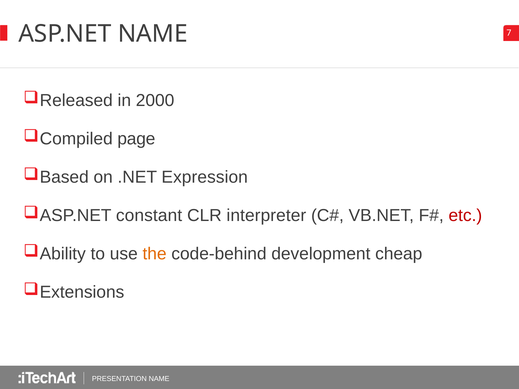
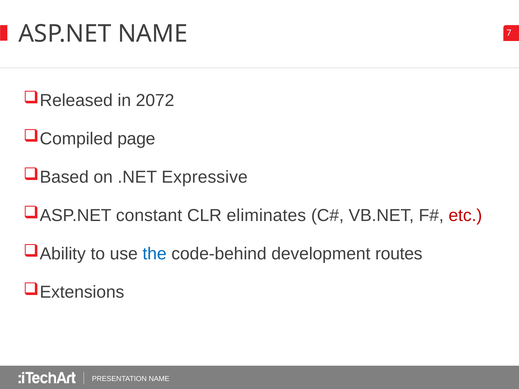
2000: 2000 -> 2072 (155, 101)
Expression: Expression -> Expressive (205, 177)
interpreter: interpreter -> eliminates (266, 216)
the colour: orange -> blue (155, 254)
cheap: cheap -> routes (399, 254)
